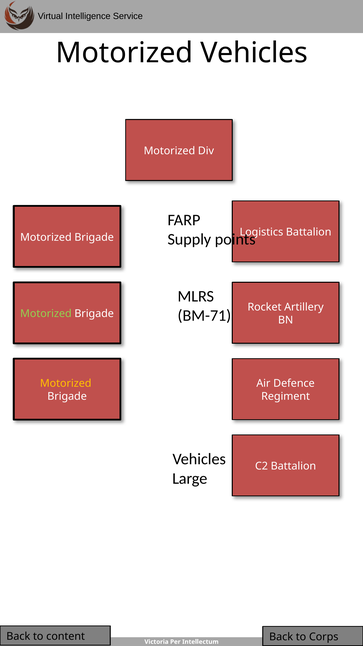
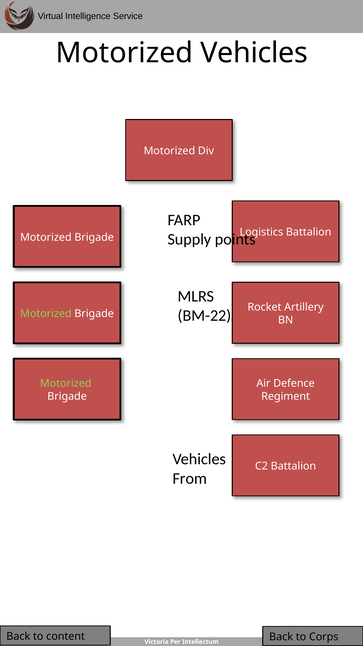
BM-71: BM-71 -> BM-22 (204, 315)
Motorized colour: yellow -> light green (66, 383)
Large: Large -> From (190, 478)
